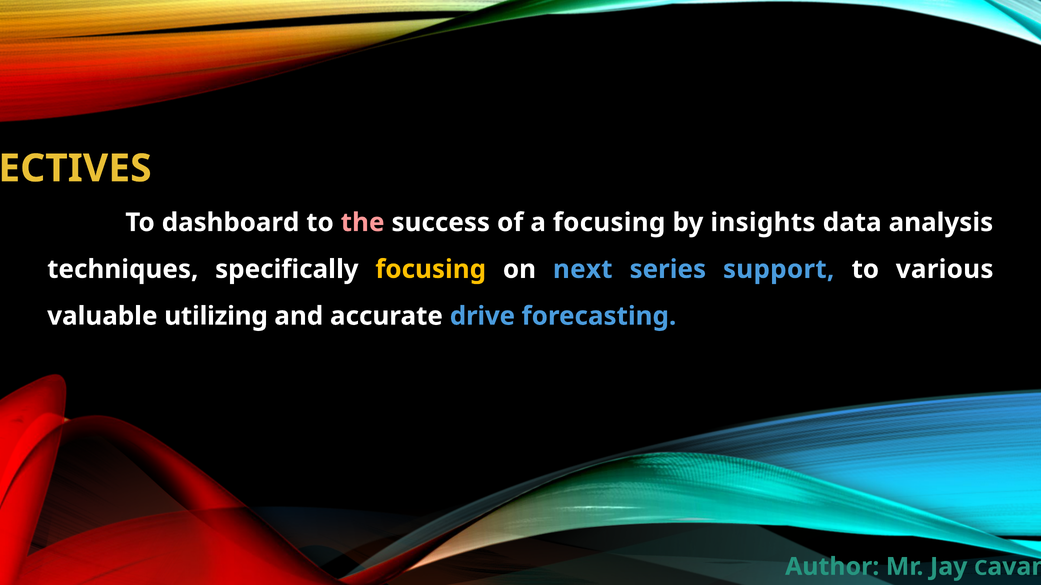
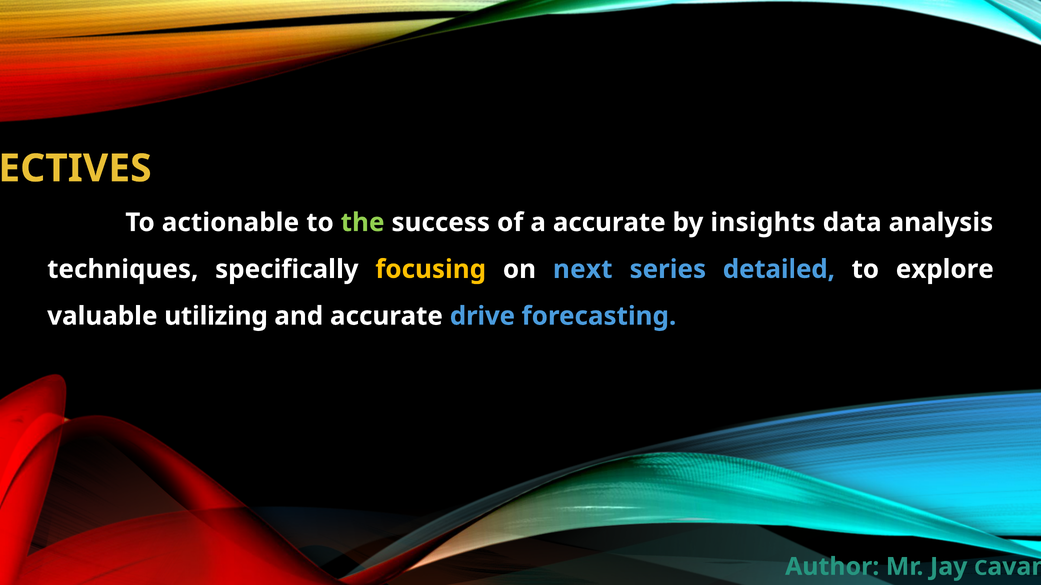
dashboard: dashboard -> actionable (230, 223)
the colour: pink -> light green (363, 223)
a focusing: focusing -> accurate (609, 223)
support: support -> detailed (779, 270)
various: various -> explore (945, 270)
